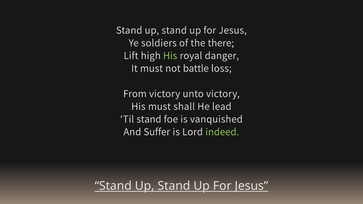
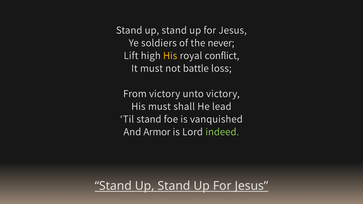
there: there -> never (221, 43)
His colour: light green -> yellow (170, 56)
danger: danger -> conflict (222, 56)
Suffer: Suffer -> Armor (157, 132)
